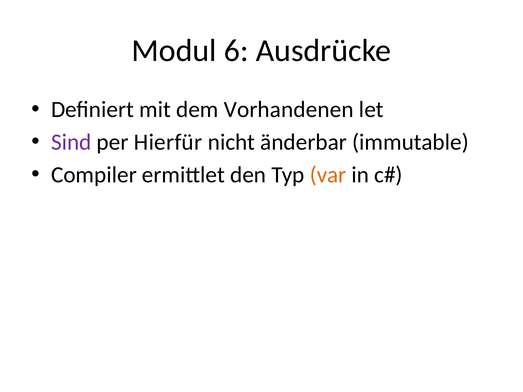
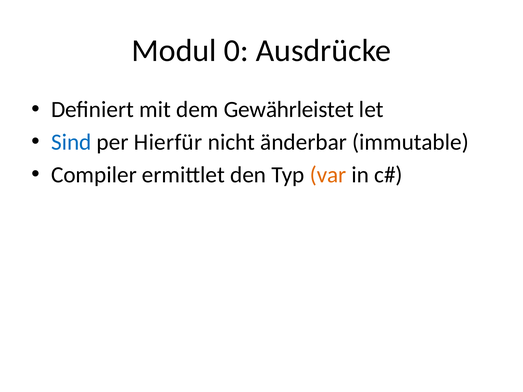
6: 6 -> 0 (236, 51)
Vorhandenen: Vorhandenen -> Gewährleistet (289, 110)
Sind colour: purple -> blue (71, 142)
